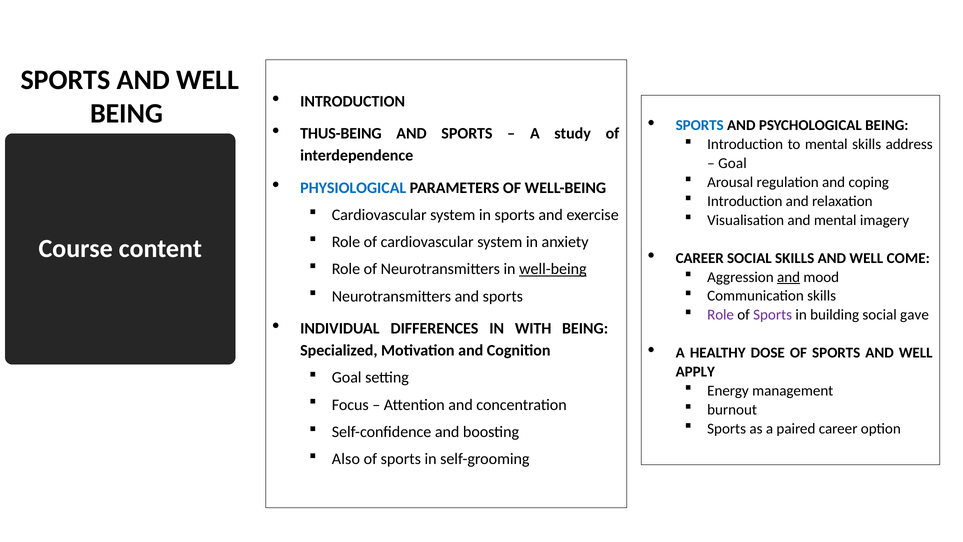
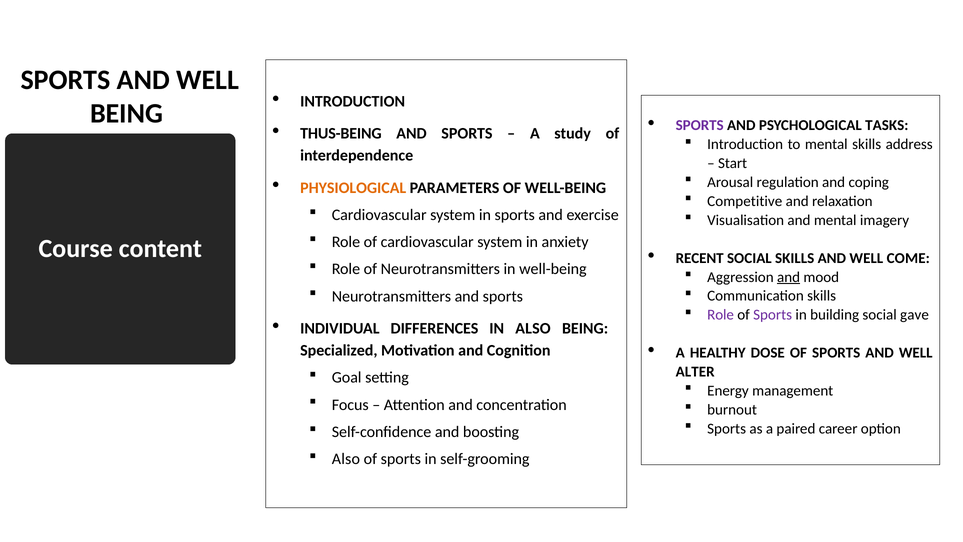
SPORTS colour: blue -> purple (700, 125)
PSYCHOLOGICAL BEING: BEING -> TASKS (887, 125)
Goal: Goal -> Start (733, 163)
PHYSIOLOGICAL colour: blue -> orange (353, 188)
Introduction: Introduction -> Competitive (745, 201)
CAREER: CAREER -> RECENT (700, 258)
well-being underline: present -> none (553, 269)
IN WITH: WITH -> ALSO (533, 328)
APPLY: APPLY -> ALTER (695, 372)
